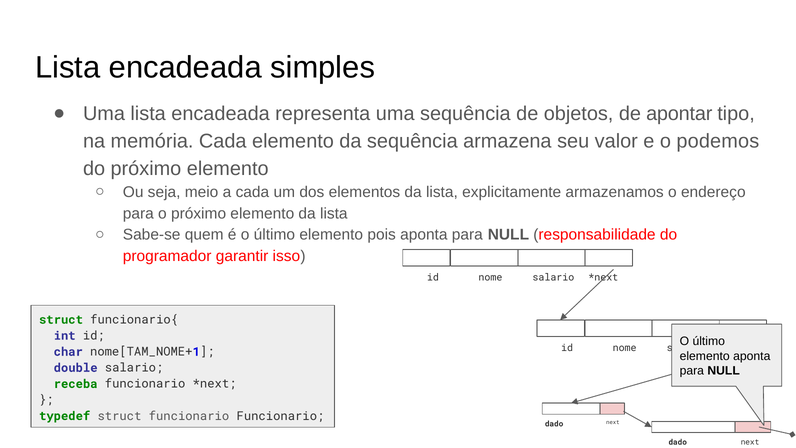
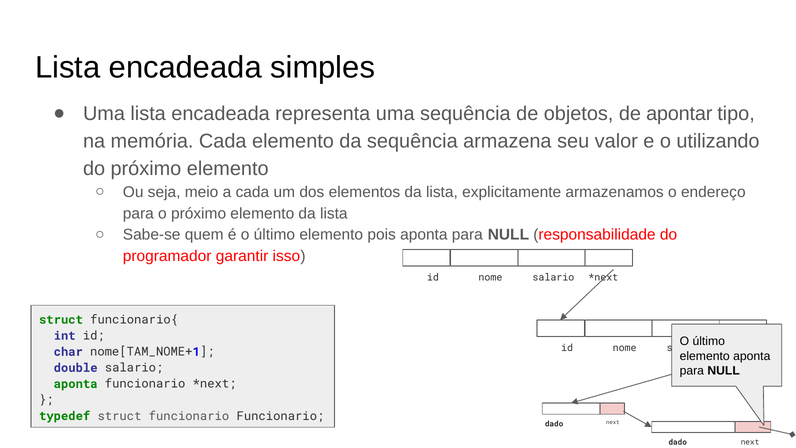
podemos: podemos -> utilizando (718, 141)
receba: receba -> aponta (76, 384)
